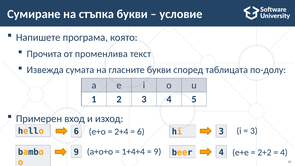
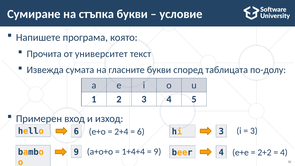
променлива: променлива -> университет (101, 54)
